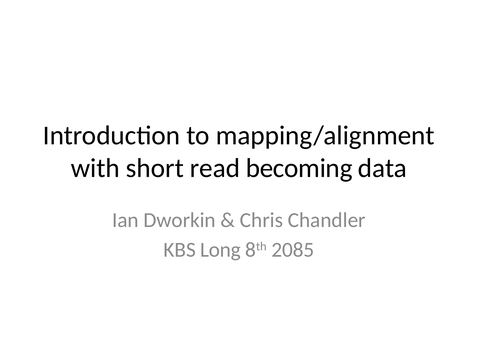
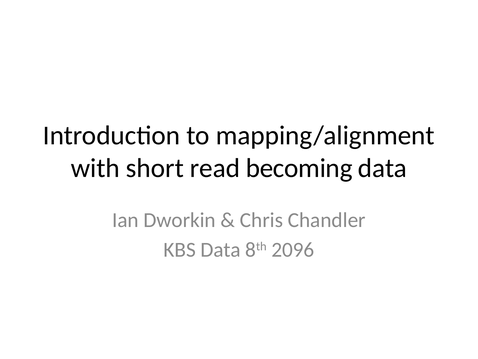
KBS Long: Long -> Data (221, 250)
2085: 2085 -> 2096 (293, 250)
